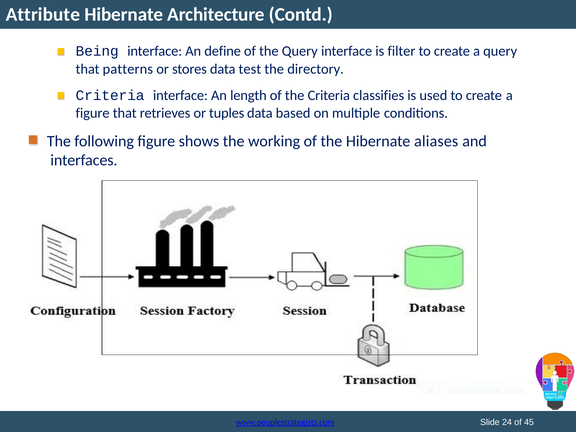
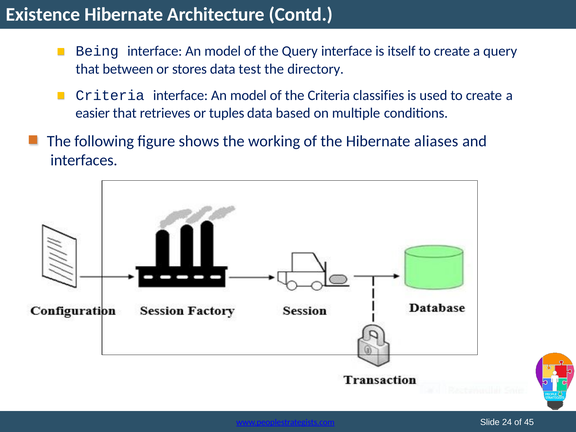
Attribute: Attribute -> Existence (43, 15)
define: define -> model (223, 51)
filter: filter -> itself (402, 51)
patterns: patterns -> between (128, 69)
Criteria interface An length: length -> model (248, 95)
figure: figure -> easier (93, 113)
